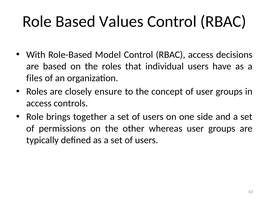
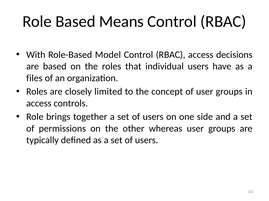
Values: Values -> Means (121, 21)
ensure: ensure -> limited (108, 92)
